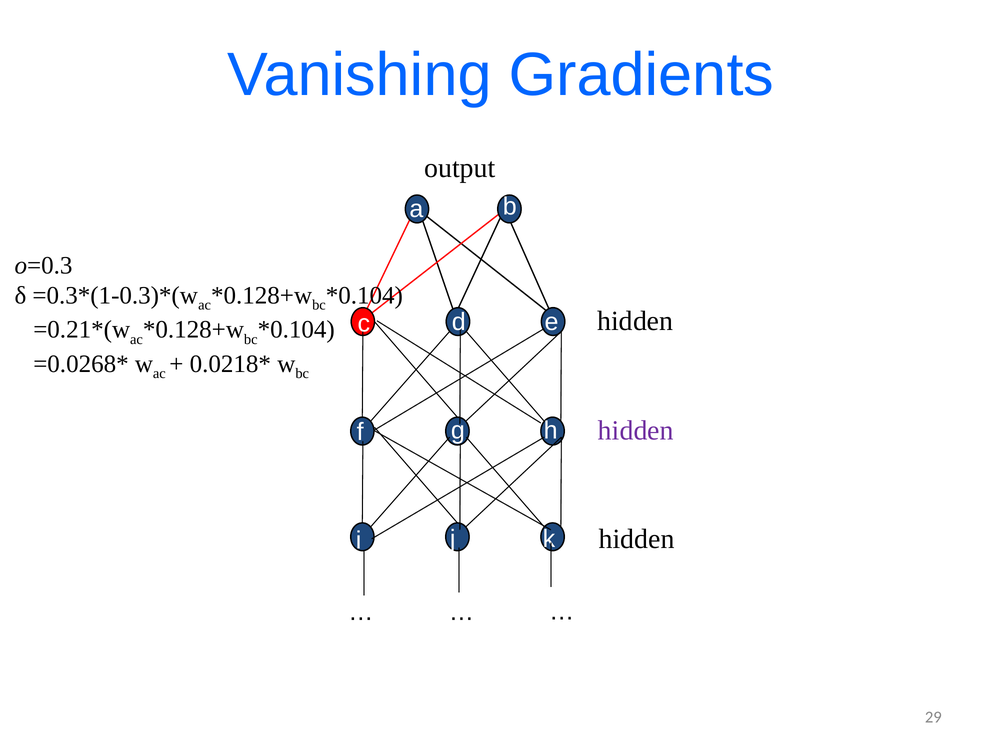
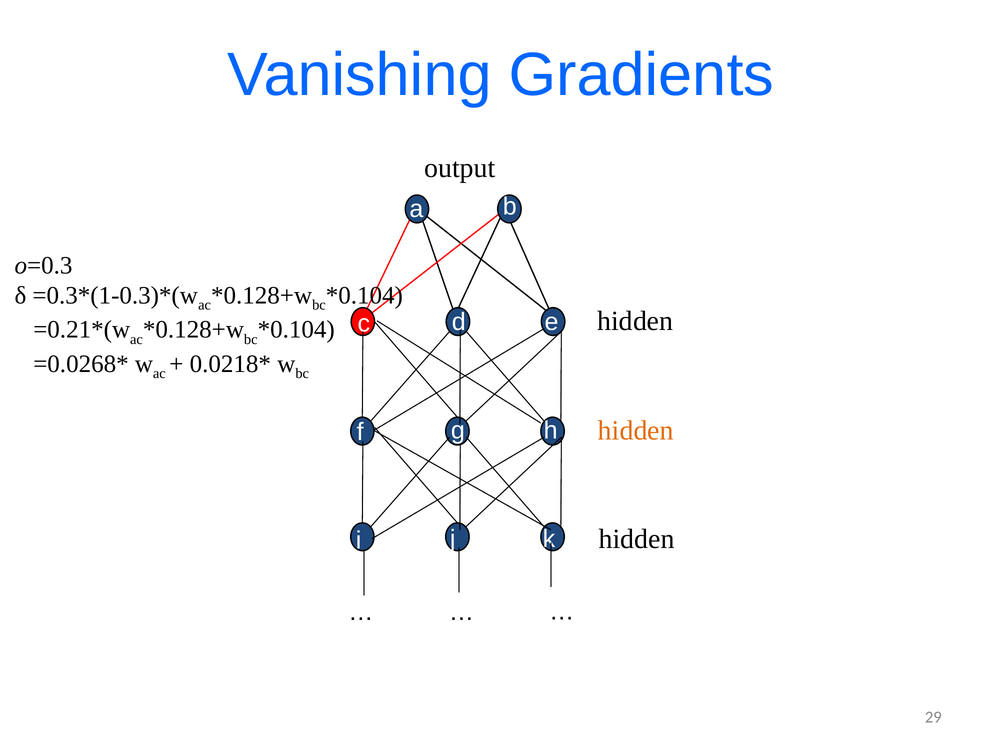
hidden colour: purple -> orange (636, 431)
